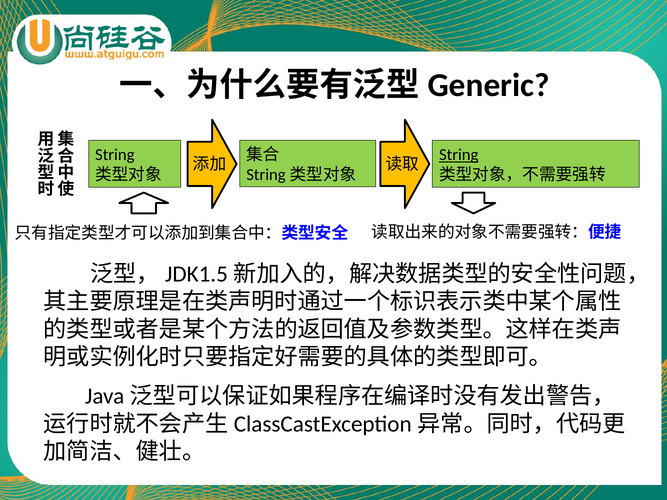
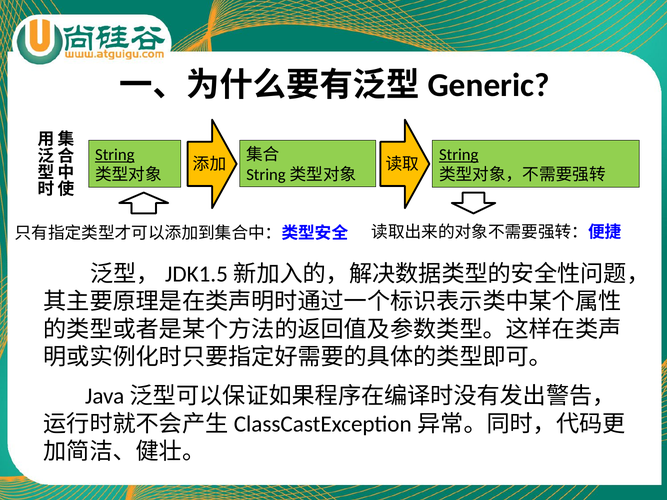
String underline: none -> present (115, 155)
